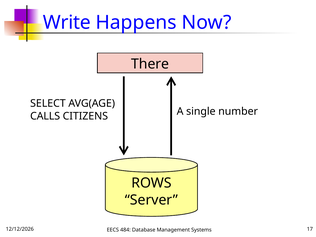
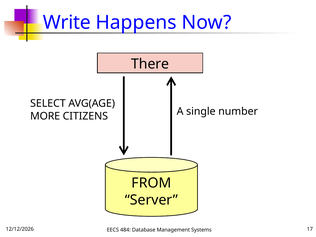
CALLS: CALLS -> MORE (45, 116)
ROWS: ROWS -> FROM (151, 183)
